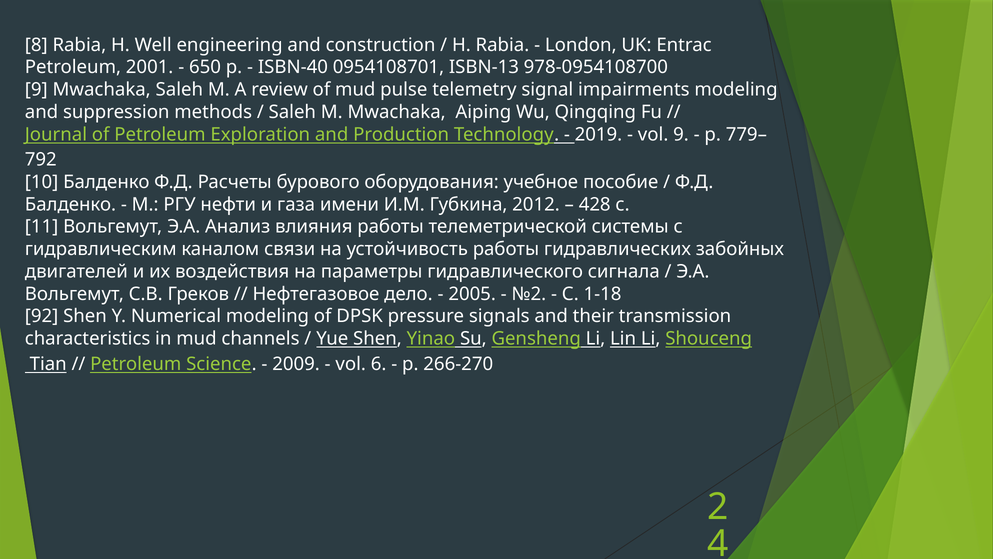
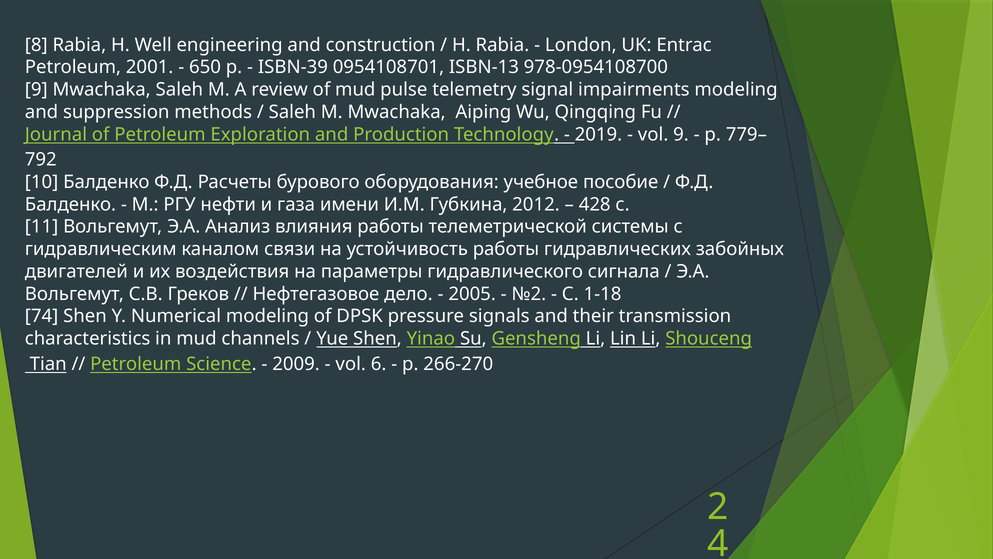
ISBN-40: ISBN-40 -> ISBN-39 (293, 67)
92: 92 -> 74 (42, 316)
